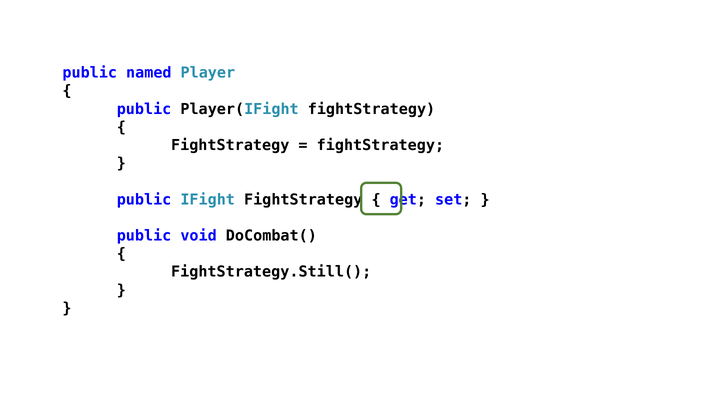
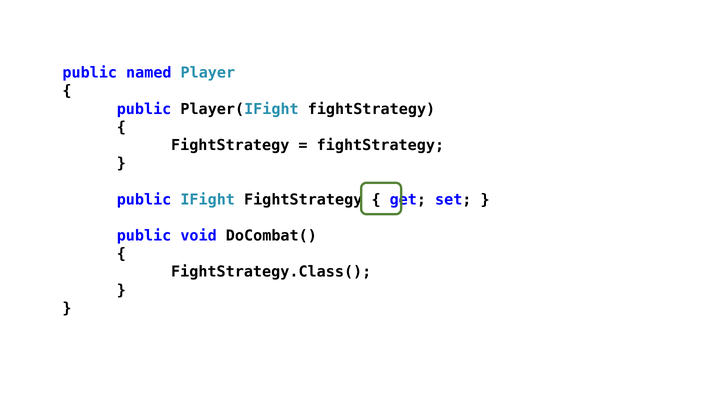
FightStrategy.Still(: FightStrategy.Still( -> FightStrategy.Class( (271, 272)
